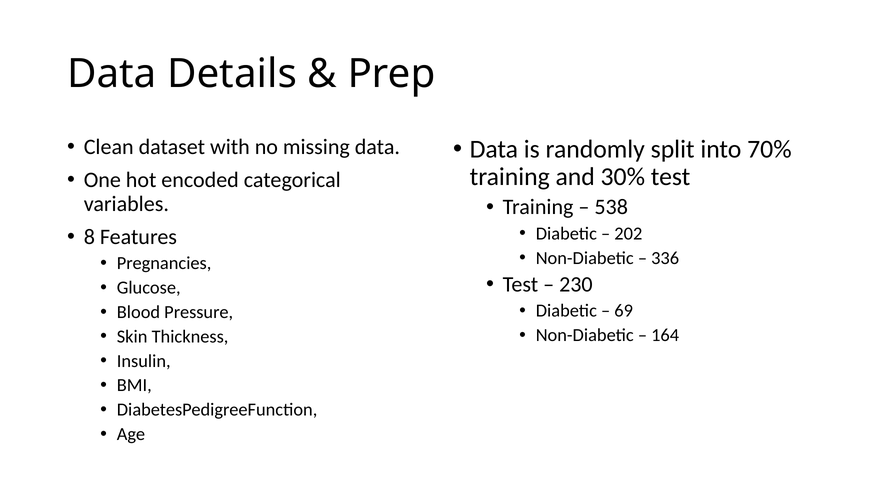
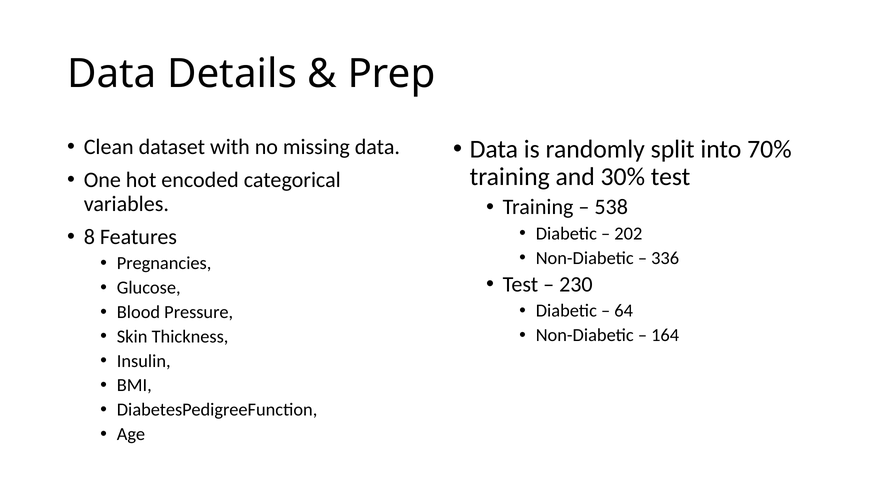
69: 69 -> 64 (624, 311)
